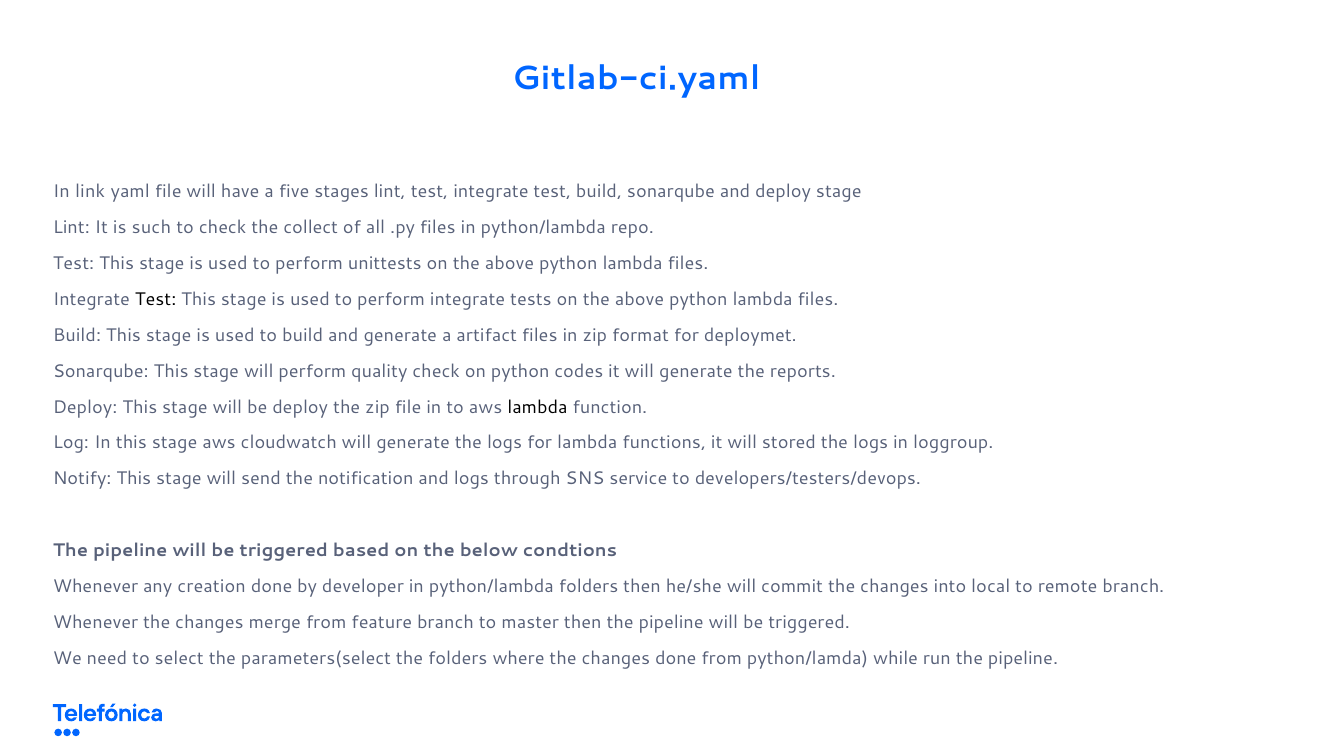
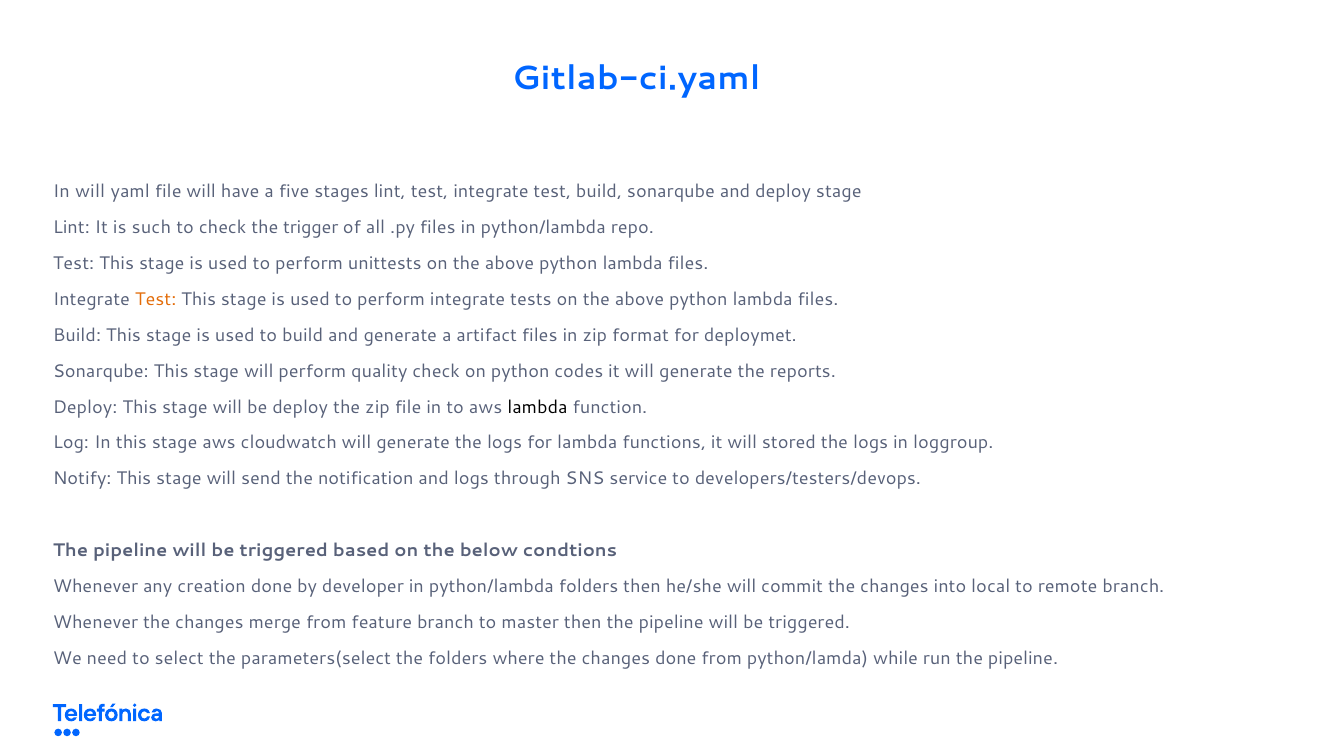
In link: link -> will (90, 192)
collect: collect -> trigger (311, 228)
Test colour: black -> orange (156, 299)
